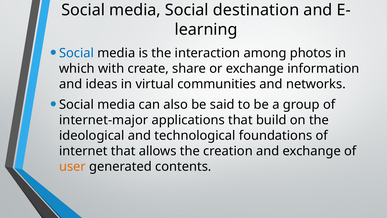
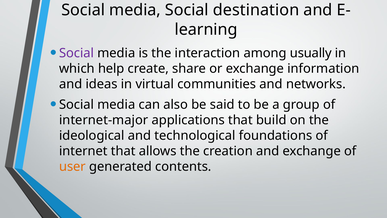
Social colour: blue -> purple (77, 53)
photos: photos -> usually (311, 53)
with: with -> help (111, 68)
